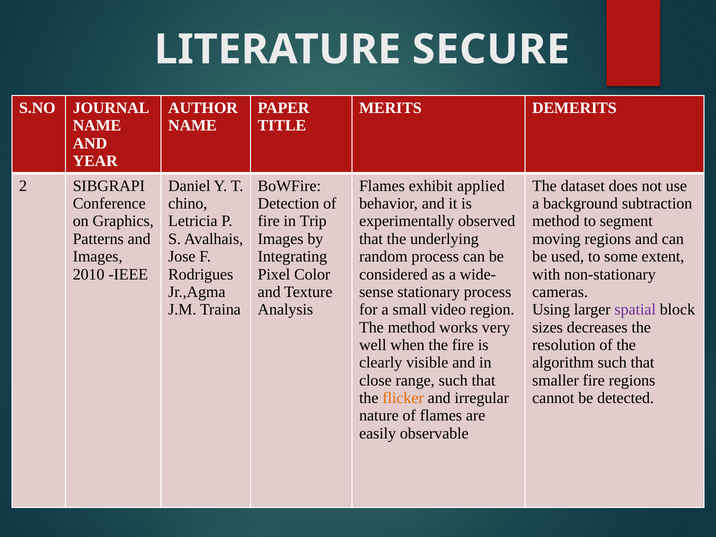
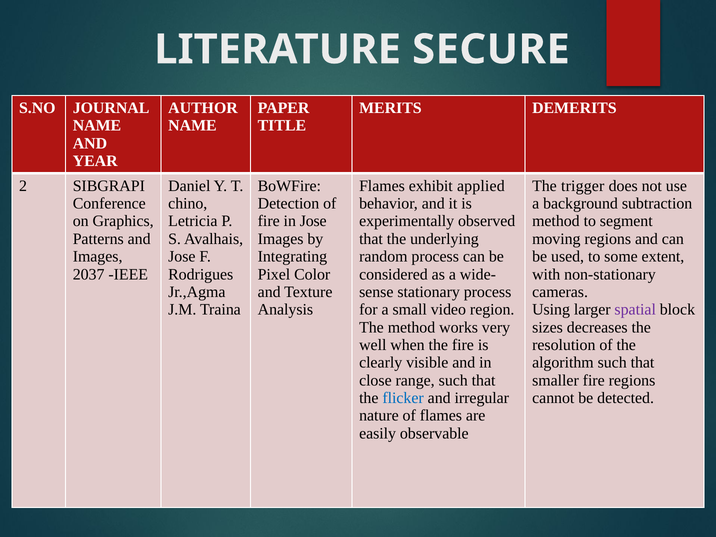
dataset: dataset -> trigger (583, 186)
in Trip: Trip -> Jose (313, 221)
2010: 2010 -> 2037 (89, 274)
flicker colour: orange -> blue (403, 398)
